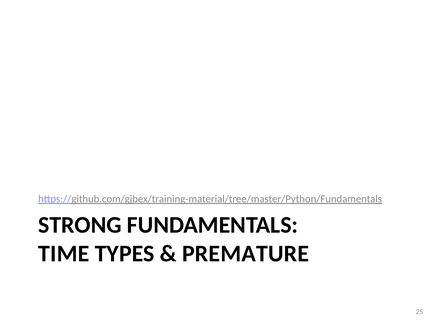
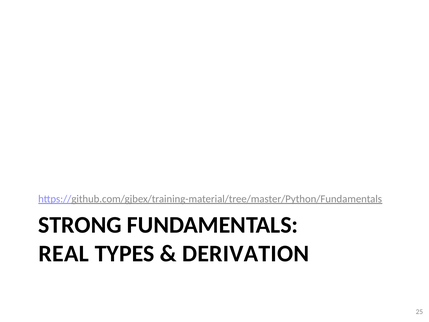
TIME: TIME -> REAL (64, 253)
PREMATURE: PREMATURE -> DERIVATION (246, 253)
